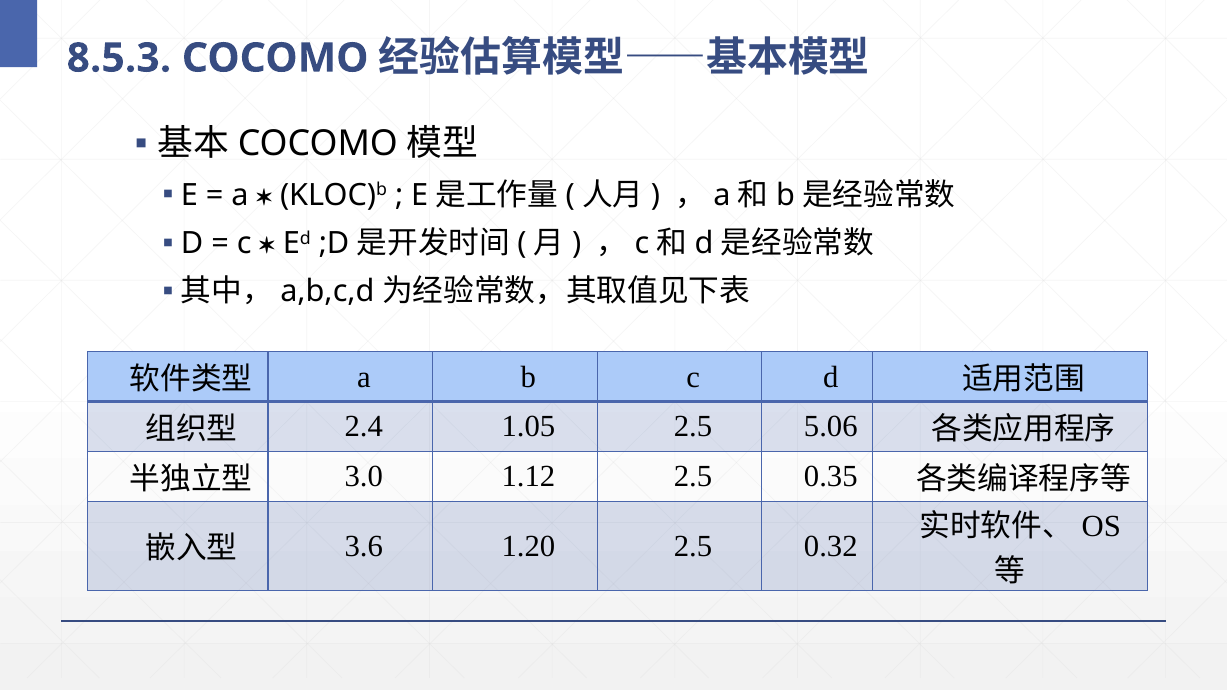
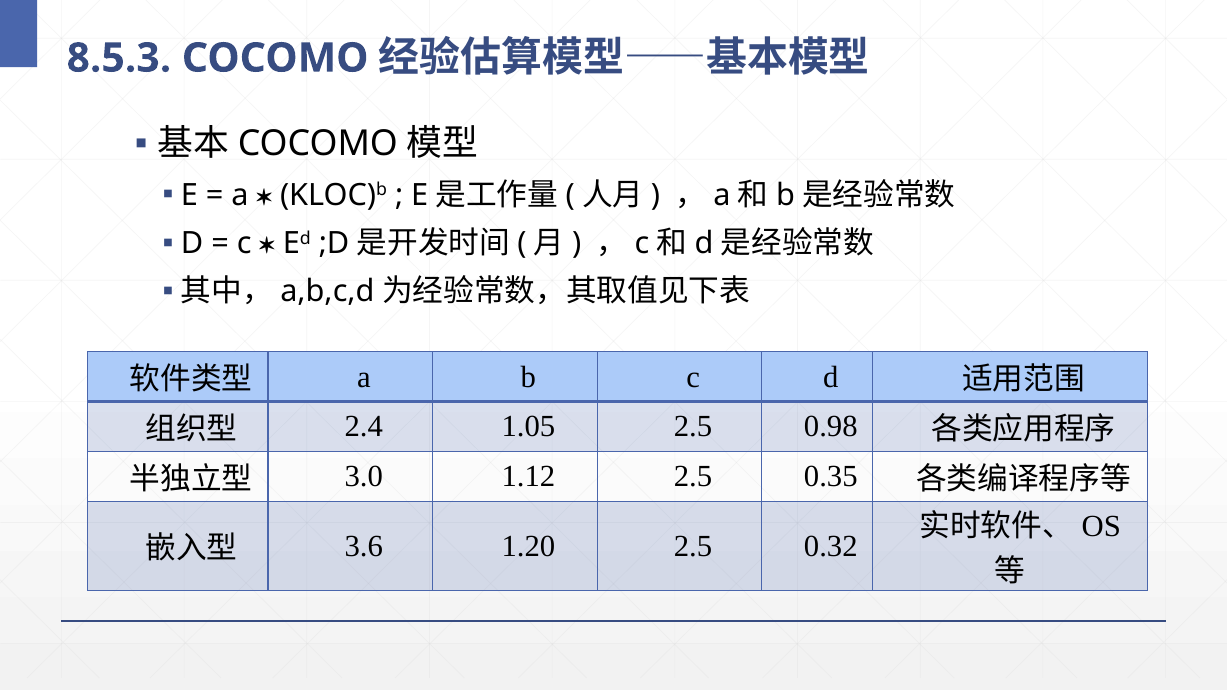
5.06: 5.06 -> 0.98 (831, 427)
